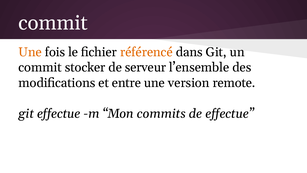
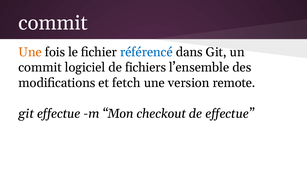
référencé colour: orange -> blue (146, 52)
stocker: stocker -> logiciel (85, 67)
serveur: serveur -> fichiers (146, 67)
entre: entre -> fetch (126, 83)
commits: commits -> checkout (161, 113)
